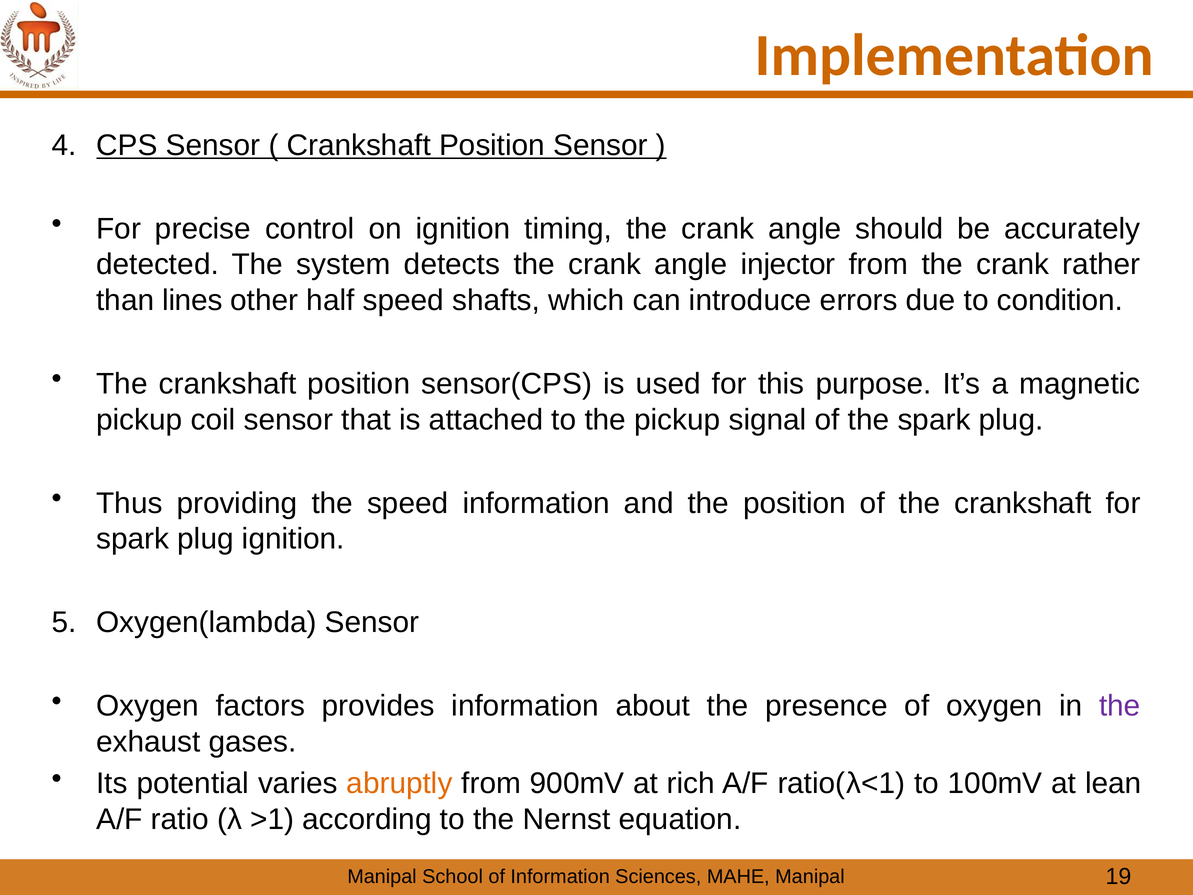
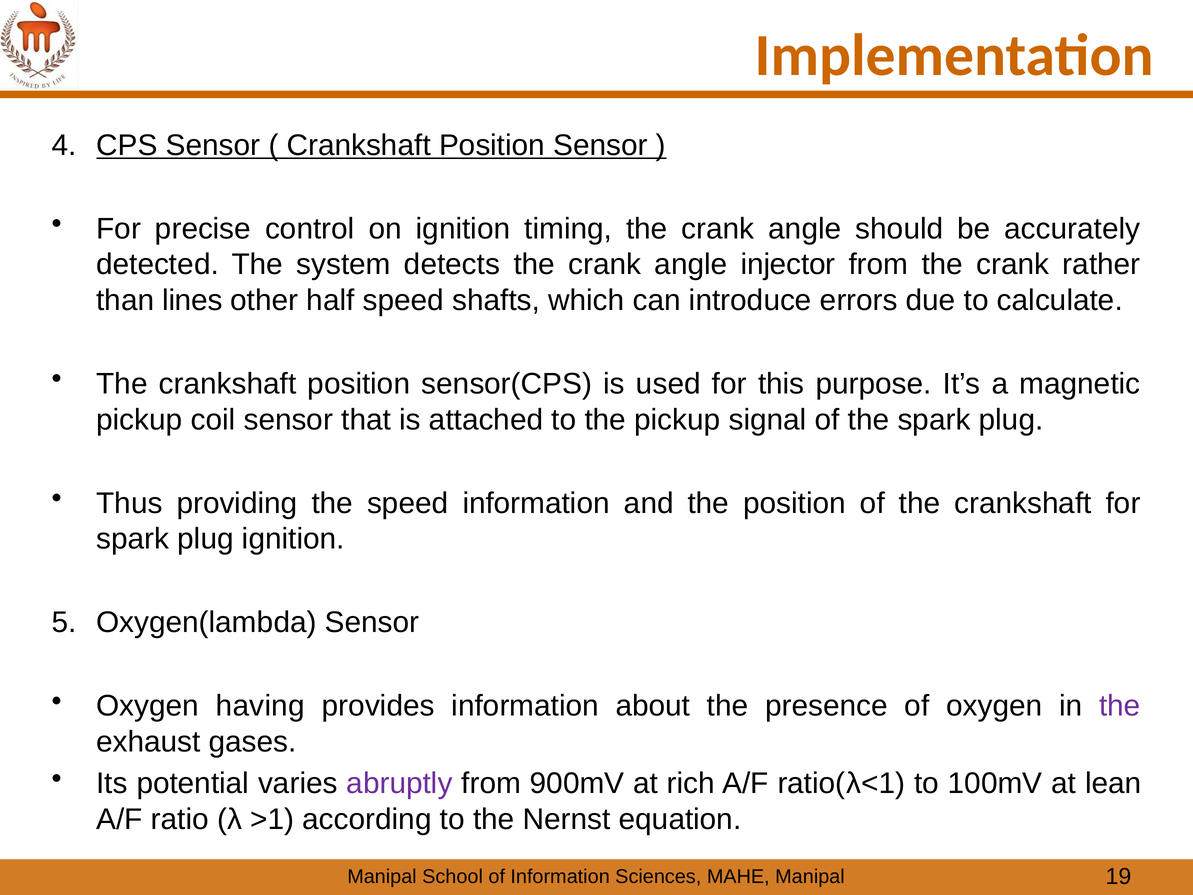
condition: condition -> calculate (1060, 300)
factors: factors -> having (260, 706)
abruptly colour: orange -> purple (399, 783)
